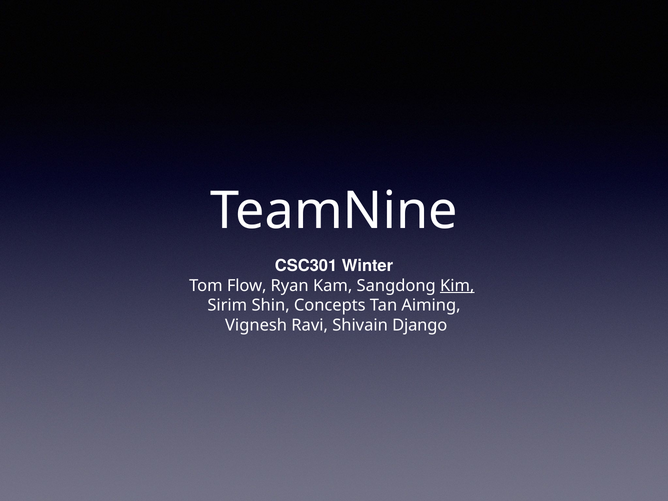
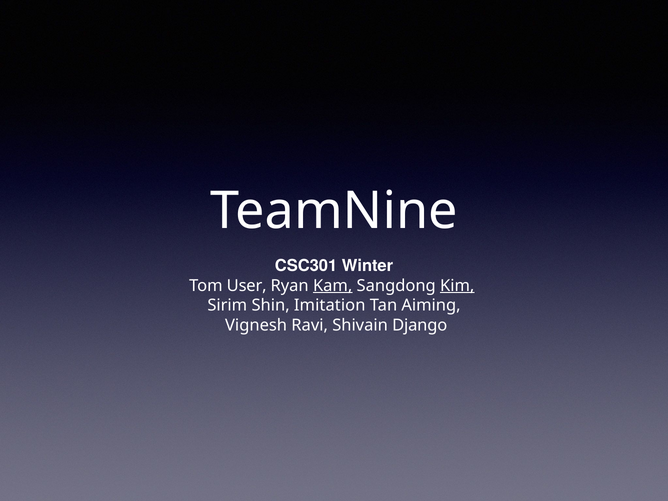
Flow: Flow -> User (247, 286)
Kam underline: none -> present (333, 286)
Concepts: Concepts -> Imitation (330, 305)
